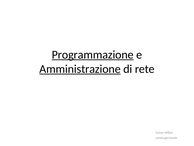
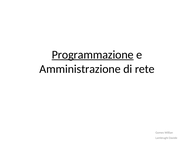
Amministrazione underline: present -> none (80, 69)
